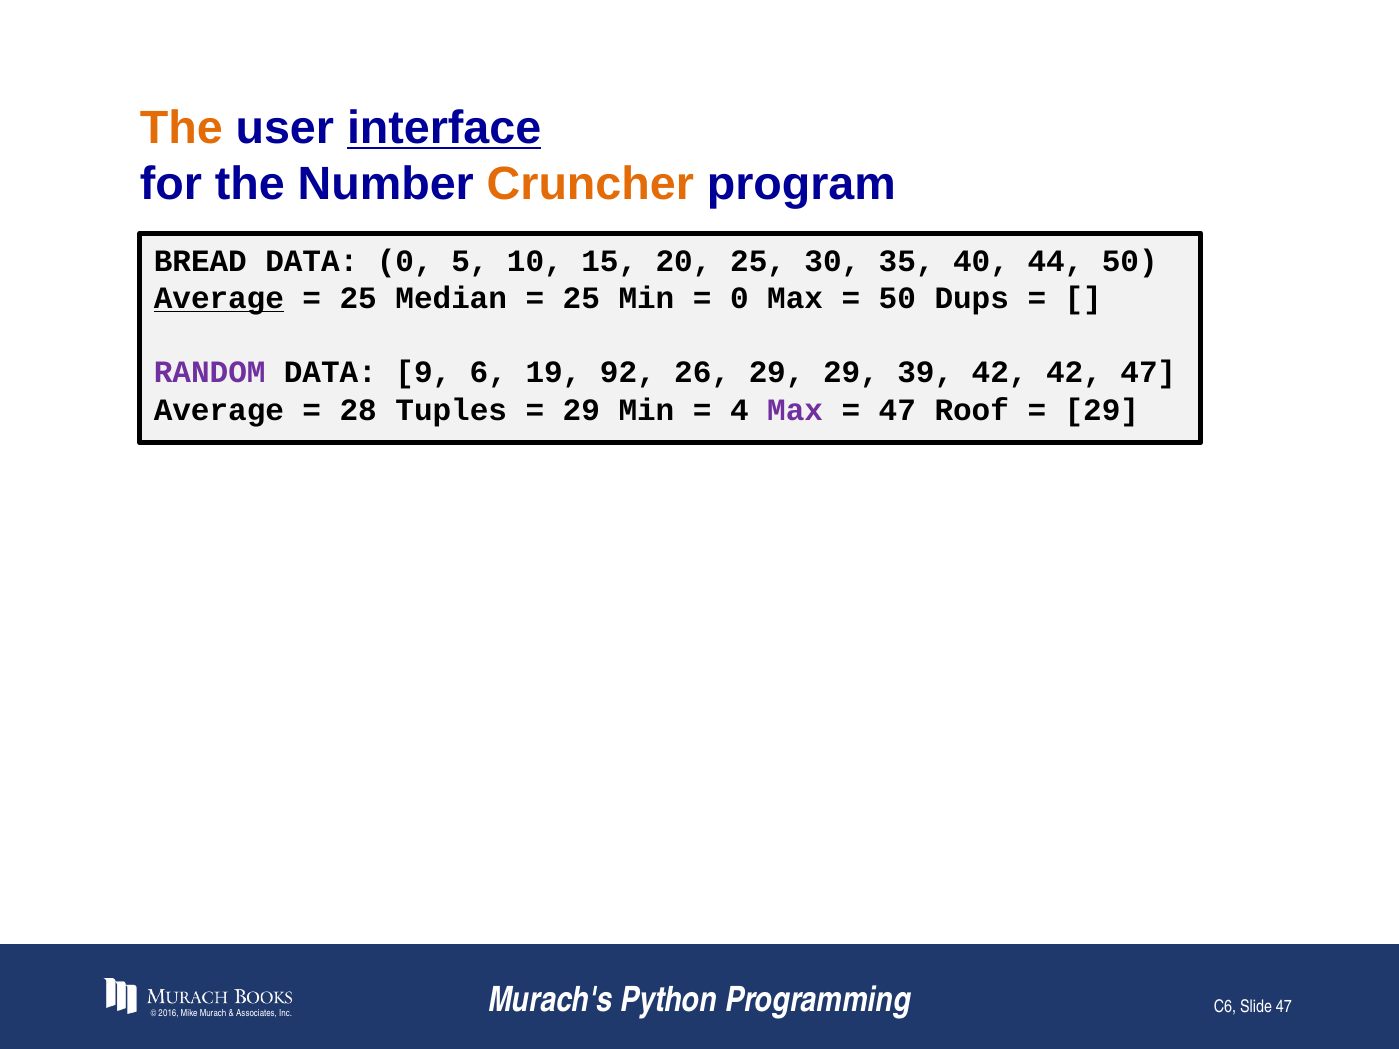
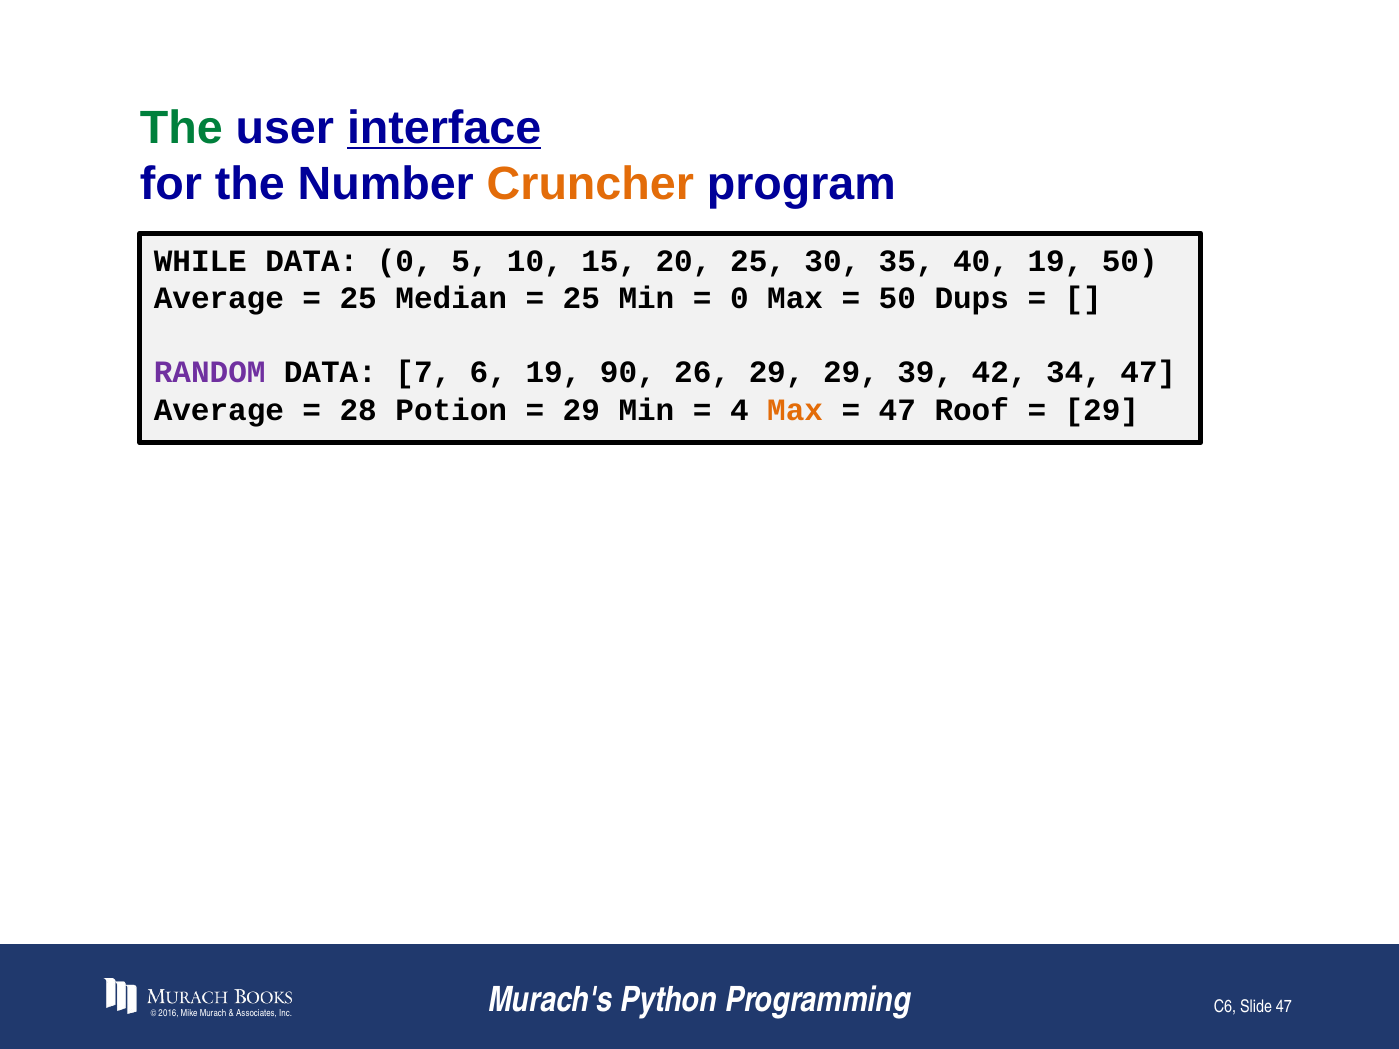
The colour: orange -> green (181, 128)
BREAD: BREAD -> WHILE (200, 261)
40 44: 44 -> 19 (1055, 261)
Average underline: present -> none (219, 298)
9: 9 -> 7 (423, 373)
92: 92 -> 90 (628, 373)
42 42: 42 -> 34 (1074, 373)
Tuples: Tuples -> Potion (451, 410)
Max colour: purple -> orange (795, 410)
